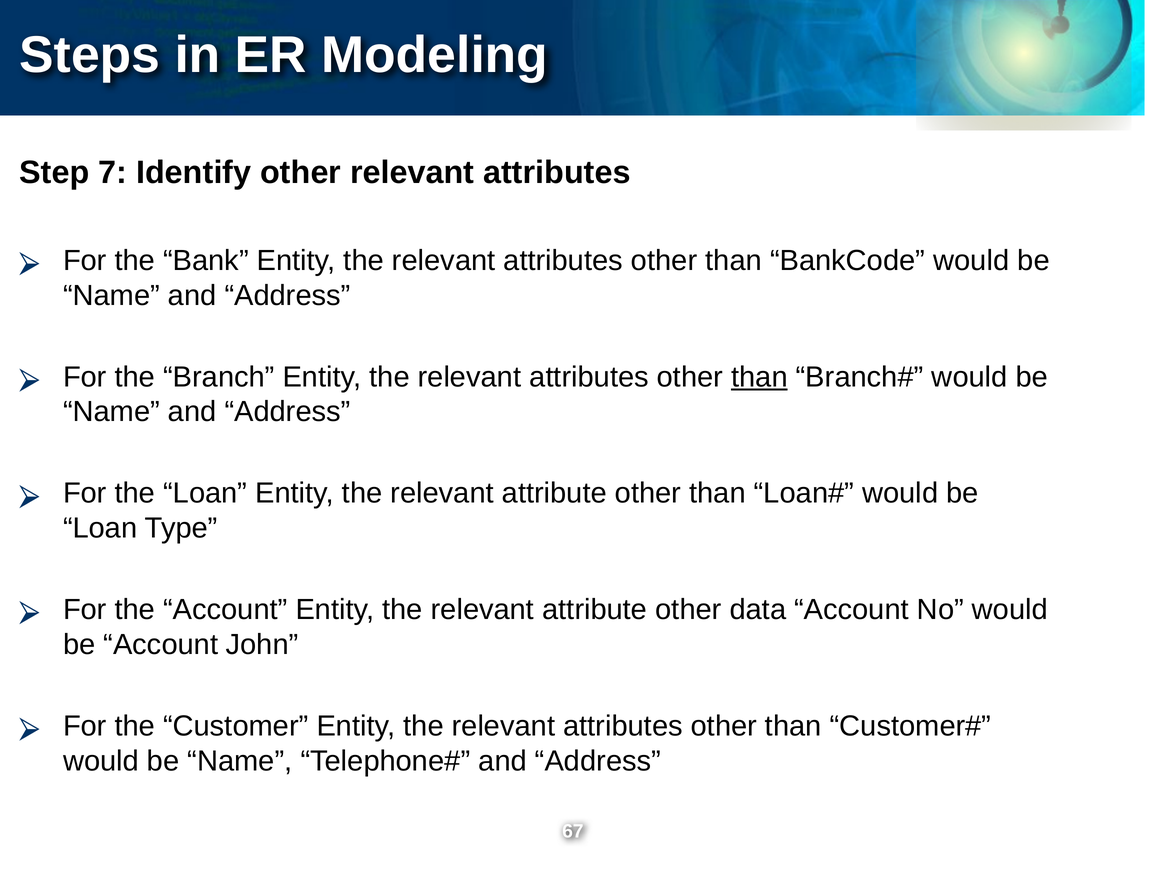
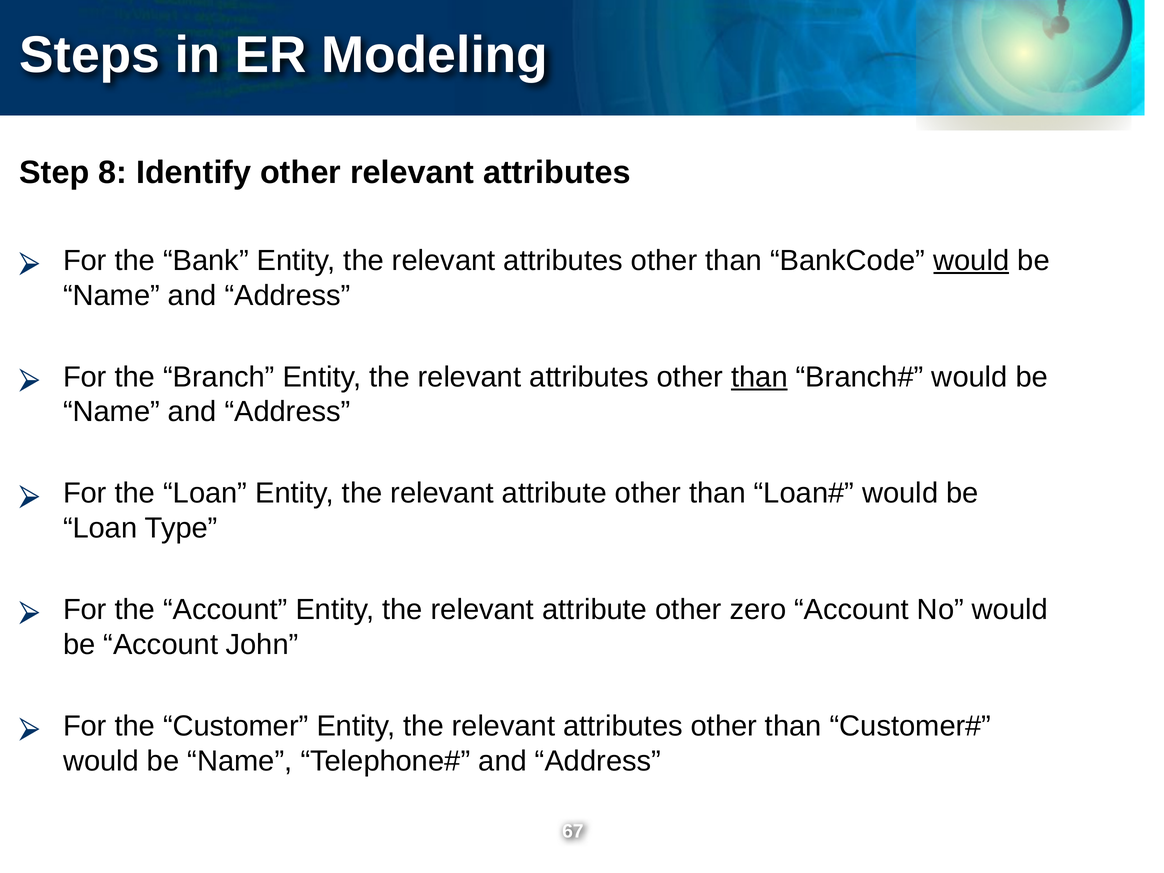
7: 7 -> 8 (113, 173)
would underline: none -> present (971, 261)
data: data -> zero (758, 610)
